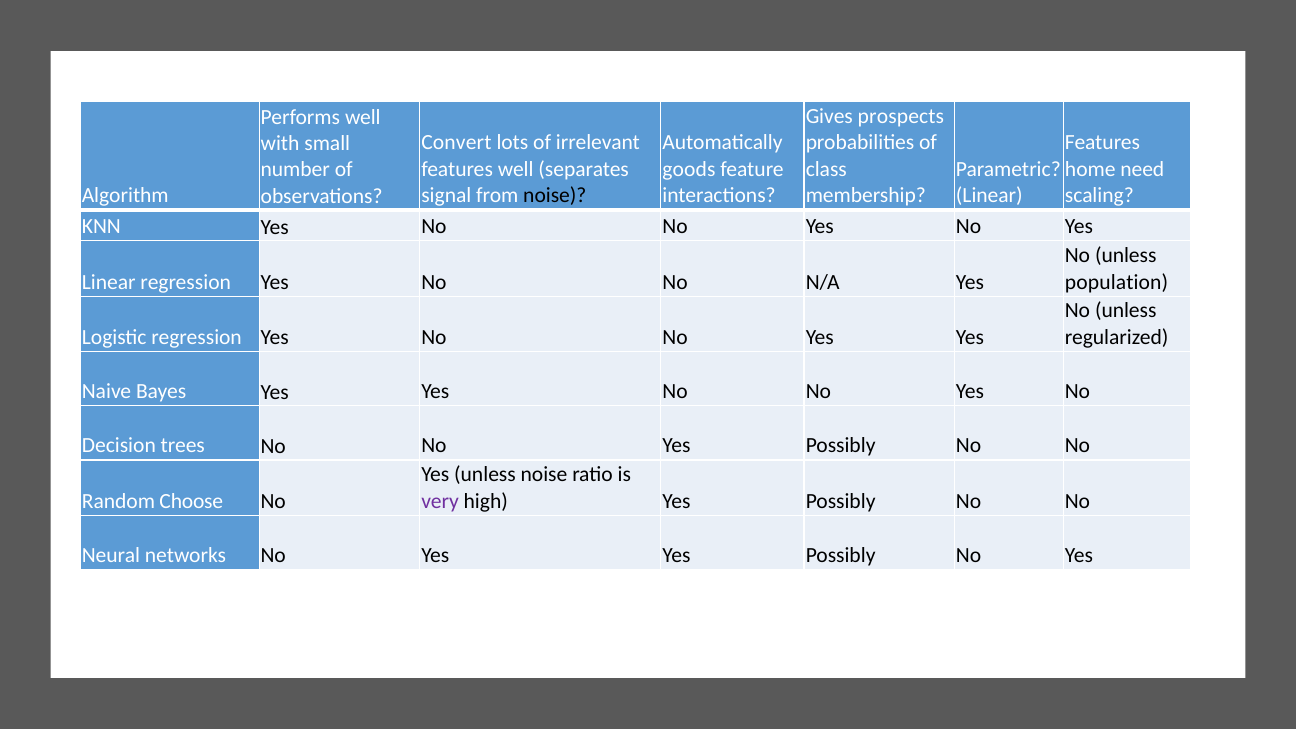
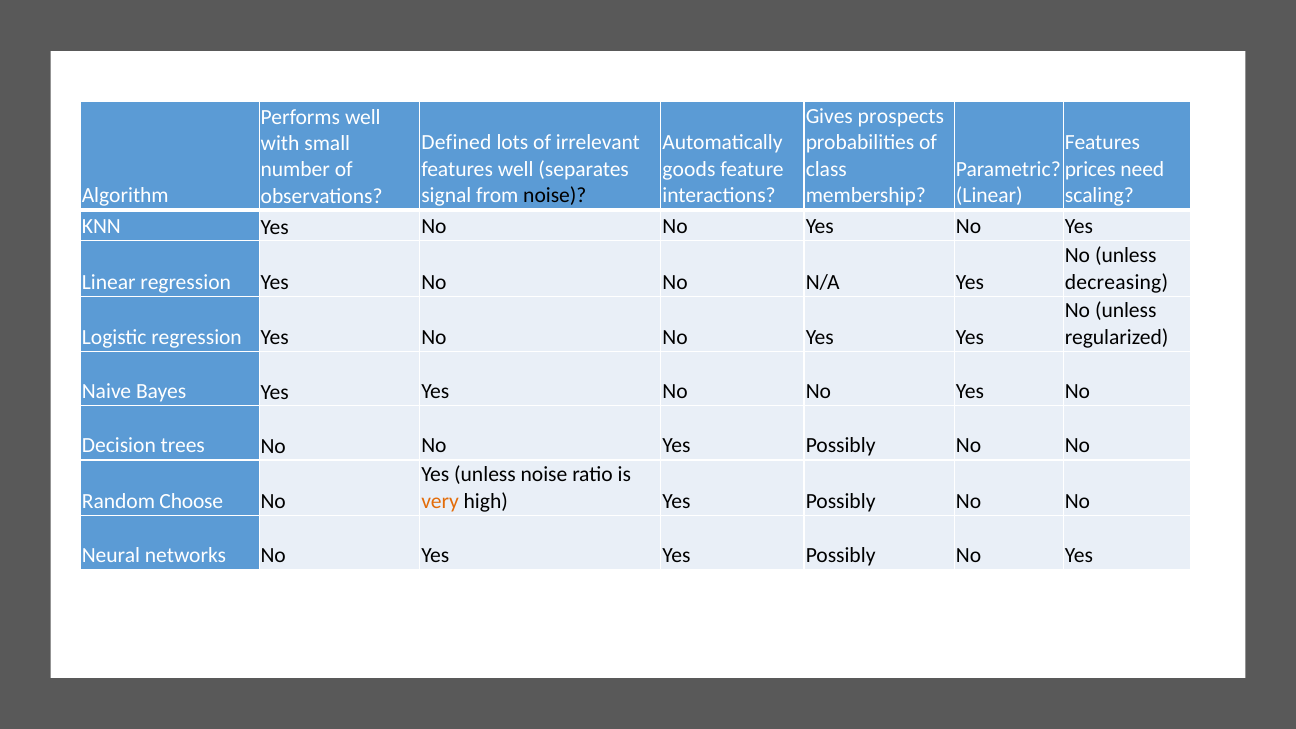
Convert: Convert -> Defined (456, 143)
home: home -> prices (1090, 169)
population: population -> decreasing (1117, 282)
very colour: purple -> orange (440, 501)
